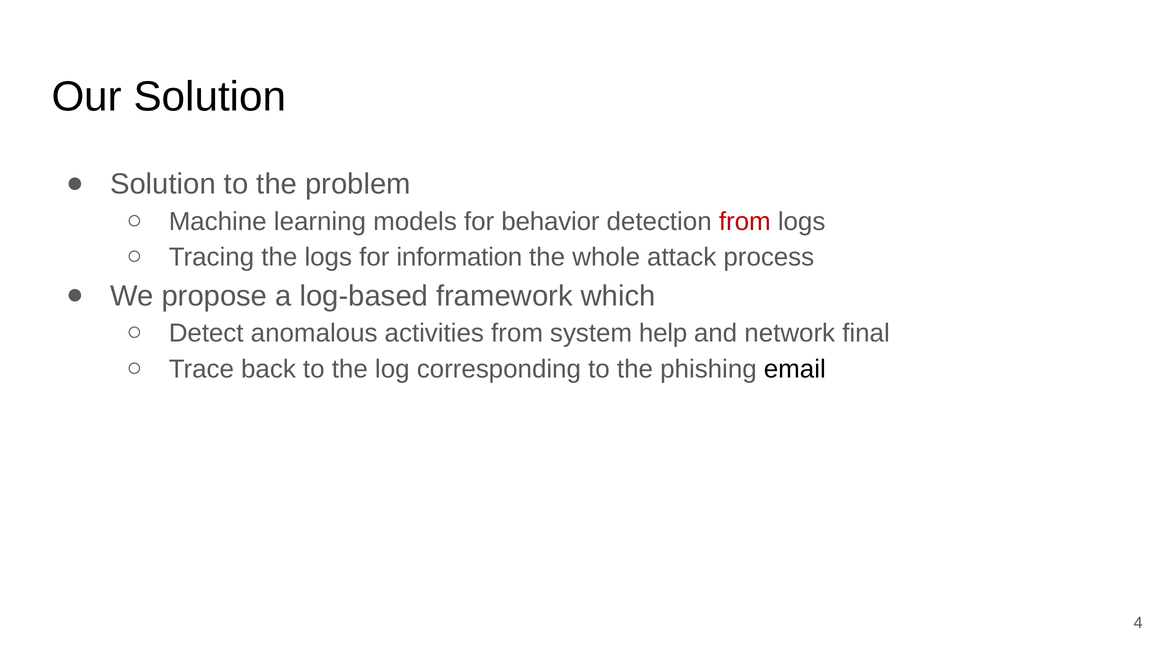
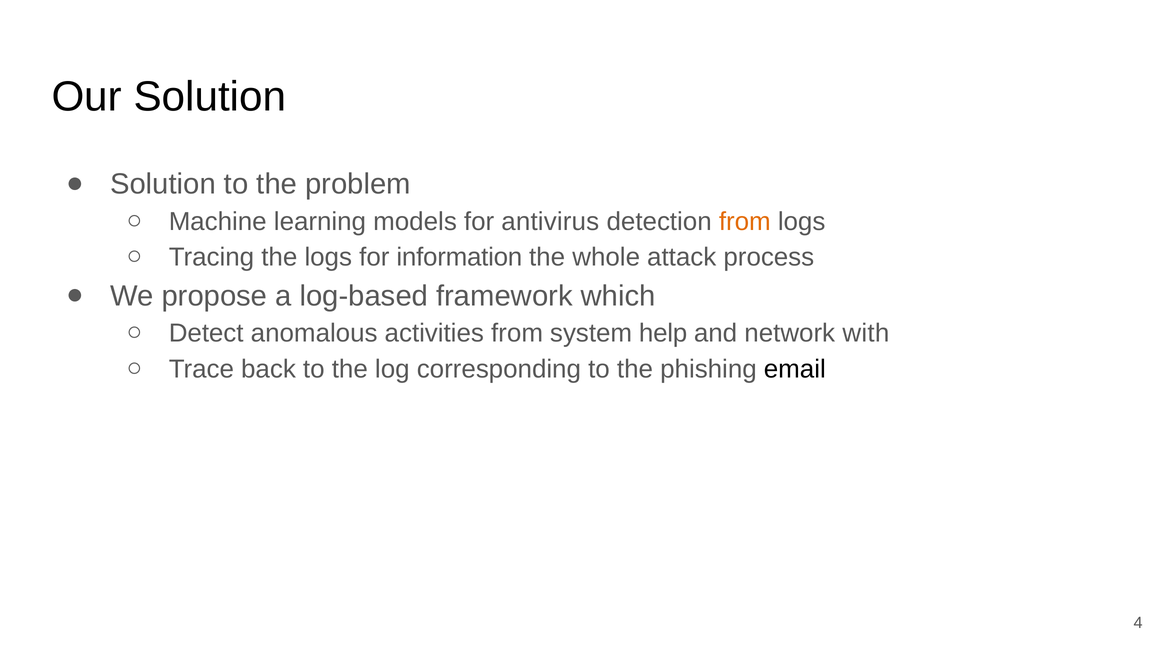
behavior: behavior -> antivirus (550, 222)
from colour: red -> orange (745, 222)
final: final -> with (866, 333)
